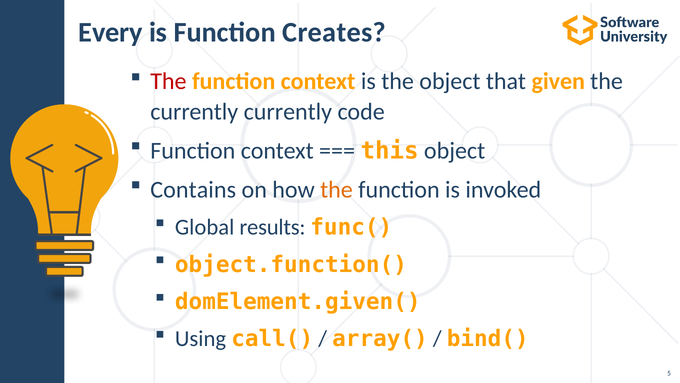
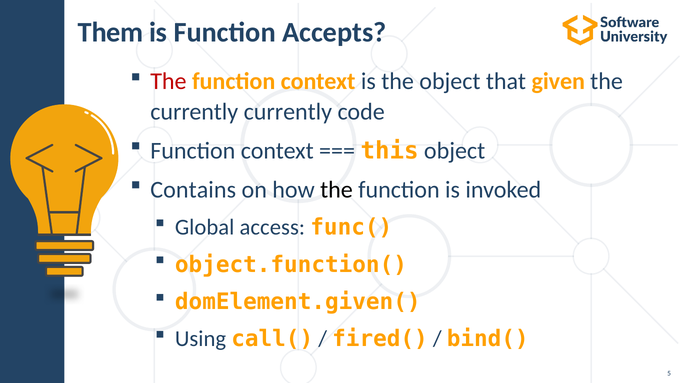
Every: Every -> Them (111, 32)
Creates: Creates -> Accepts (334, 32)
the colour: orange -> black (336, 189)
results: results -> access (272, 227)
array(: array( -> fired( (380, 338)
